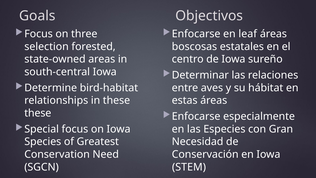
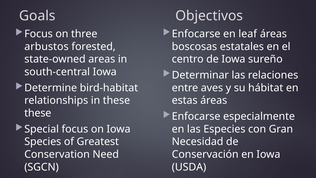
selection: selection -> arbustos (46, 46)
STEM: STEM -> USDA (189, 167)
